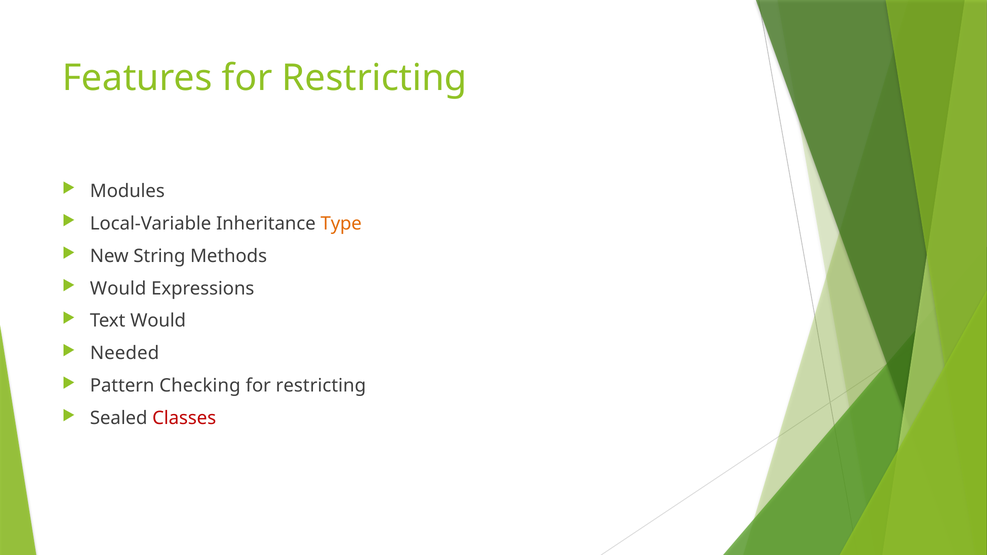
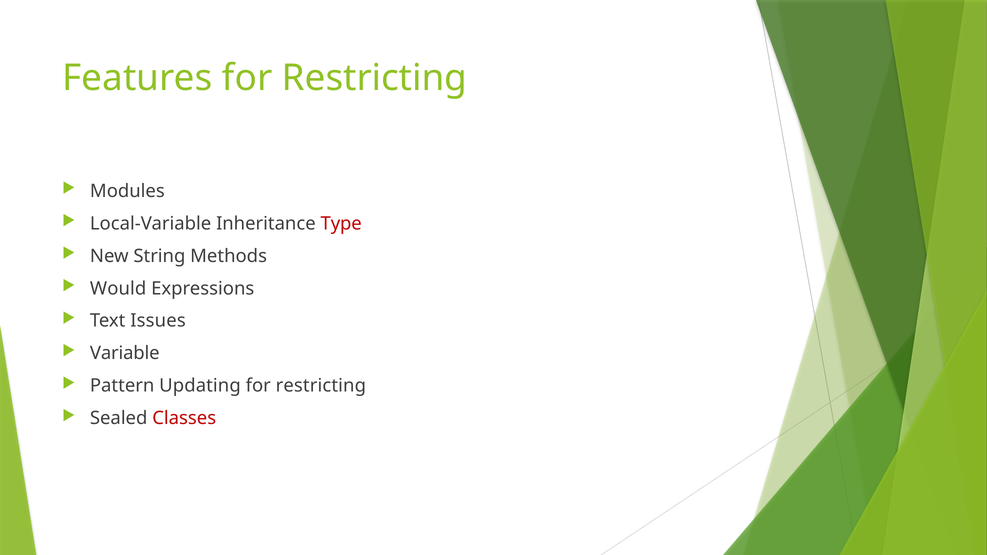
Type colour: orange -> red (341, 224)
Text Would: Would -> Issues (158, 321)
Needed: Needed -> Variable (125, 353)
Checking: Checking -> Updating (200, 386)
